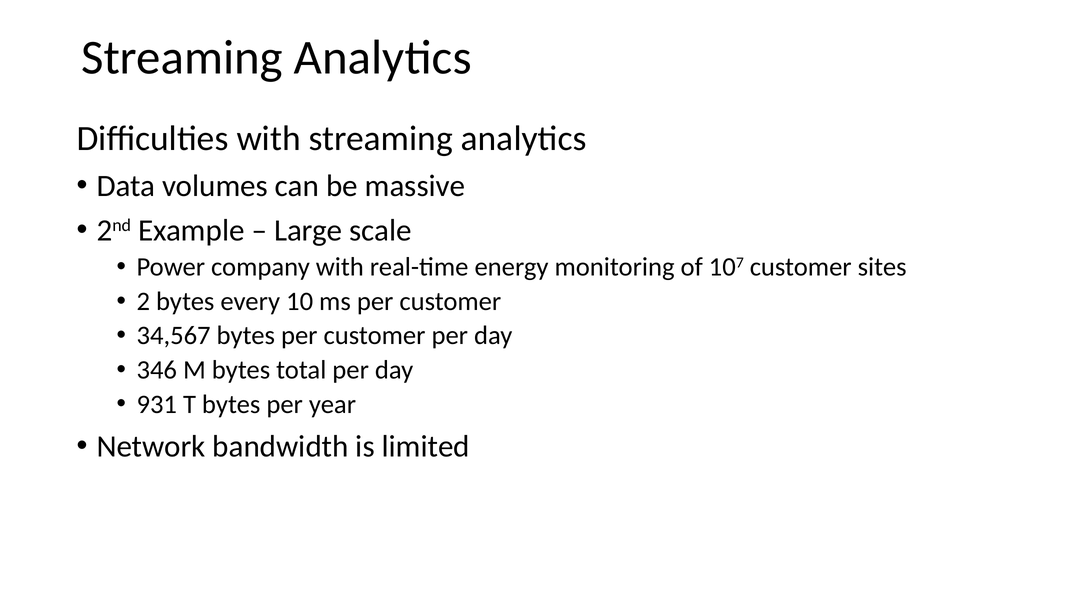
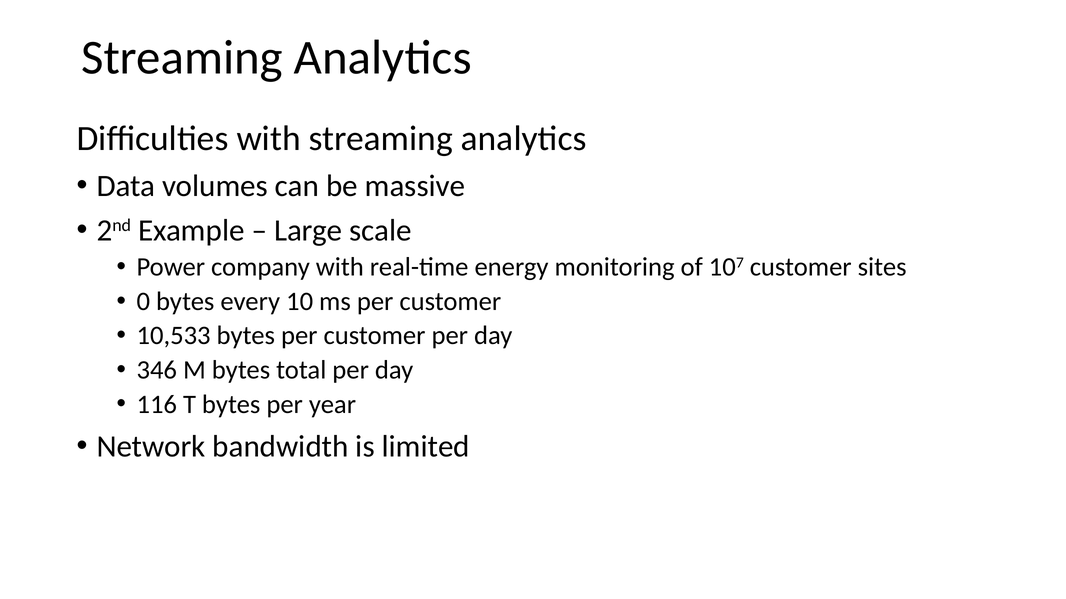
2: 2 -> 0 (143, 302)
34,567: 34,567 -> 10,533 (174, 336)
931: 931 -> 116 (157, 405)
